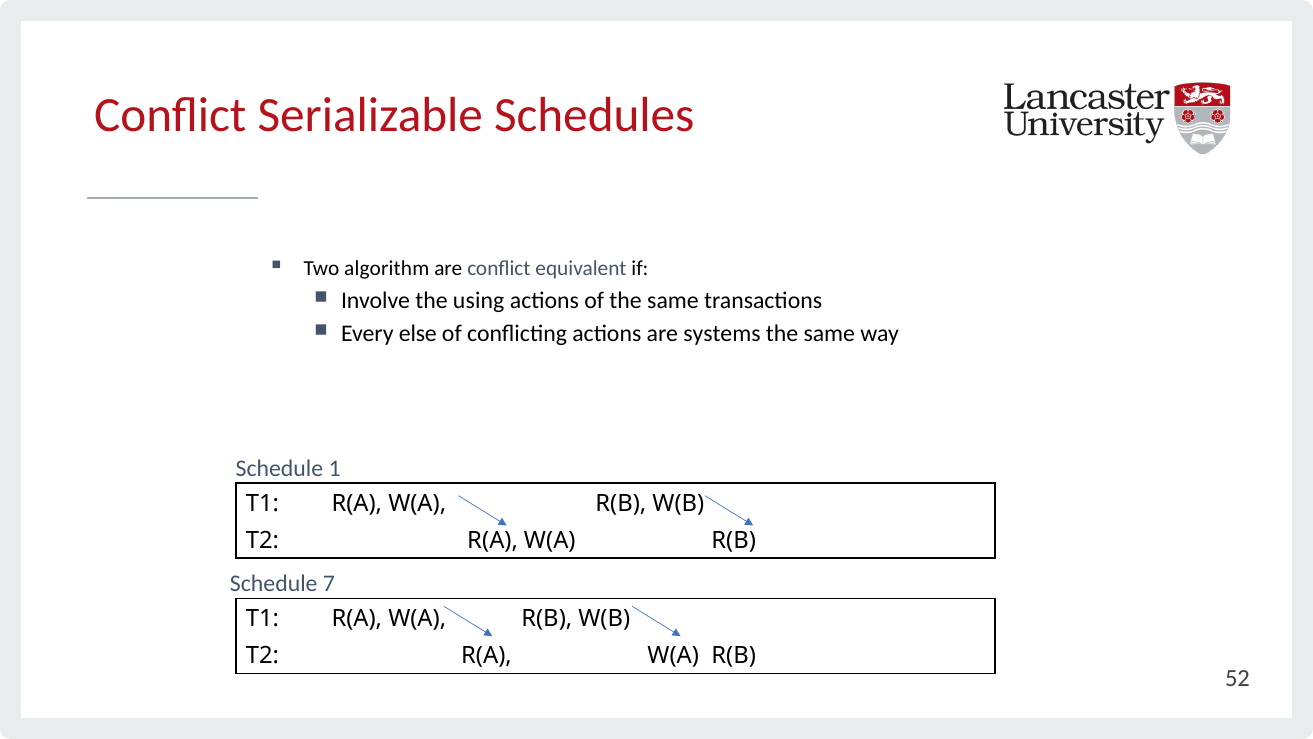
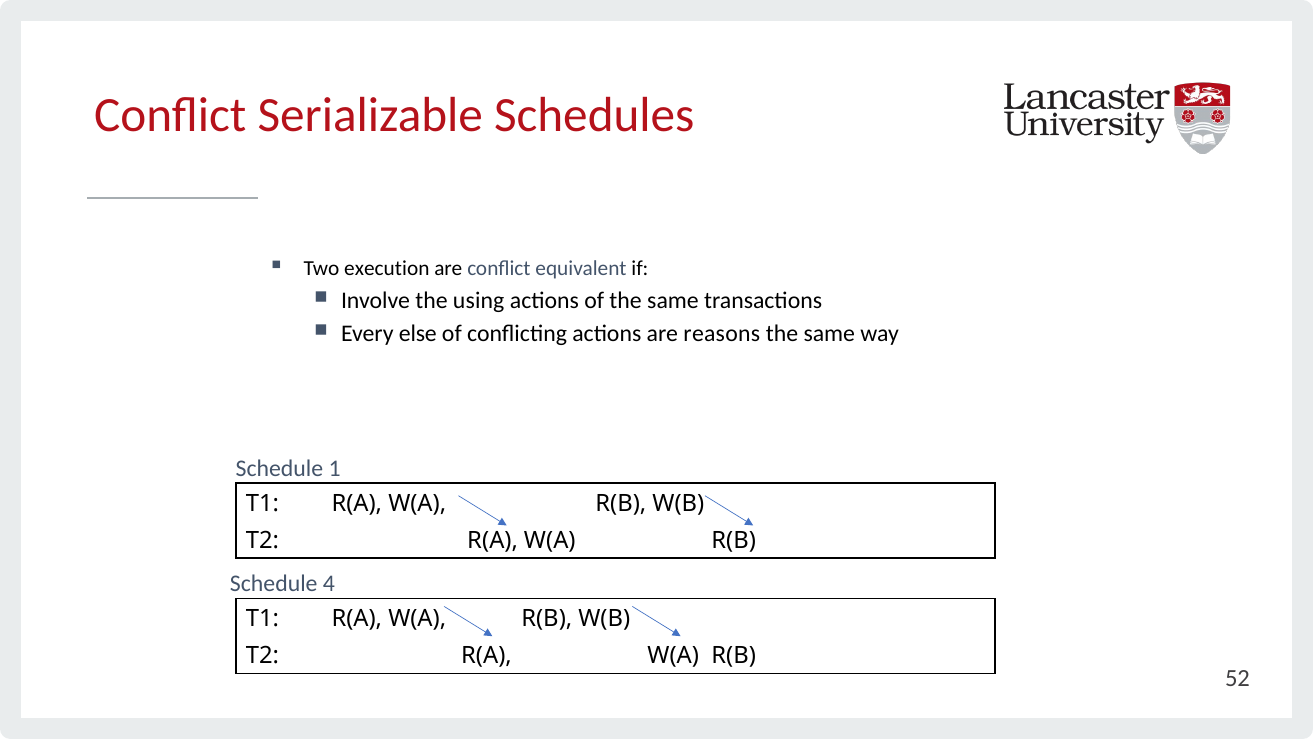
algorithm: algorithm -> execution (387, 268)
systems: systems -> reasons (722, 334)
7: 7 -> 4 (329, 583)
